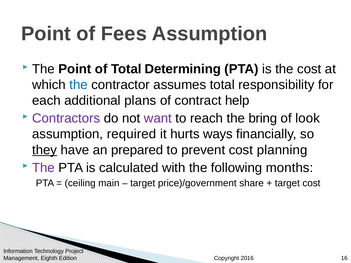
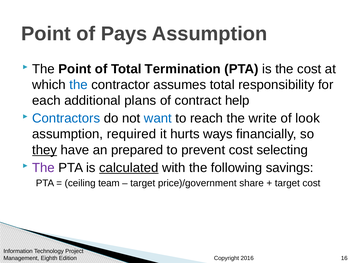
Fees: Fees -> Pays (124, 34)
Determining: Determining -> Termination (183, 69)
Contractors colour: purple -> blue (66, 118)
want colour: purple -> blue (158, 118)
bring: bring -> write (263, 118)
planning: planning -> selecting (282, 150)
calculated underline: none -> present (129, 168)
months: months -> savings (290, 168)
main: main -> team (109, 183)
